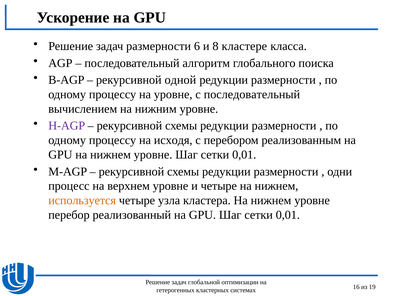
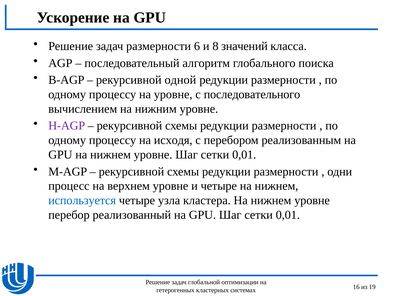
кластере: кластере -> значений (244, 46)
с последовательный: последовательный -> последовательного (252, 94)
используется colour: orange -> blue (82, 201)
